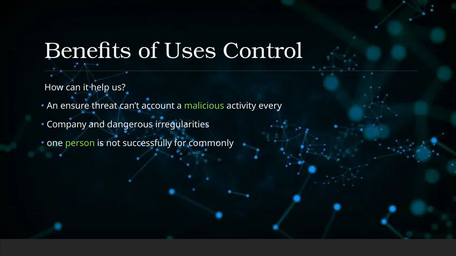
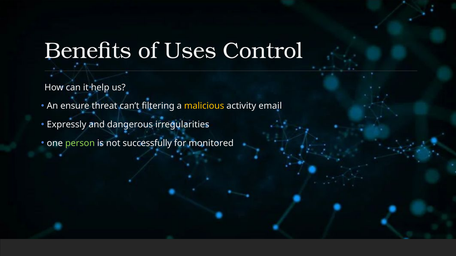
account: account -> filtering (158, 106)
malicious colour: light green -> yellow (204, 106)
every: every -> email (270, 106)
Company: Company -> Expressly (67, 125)
commonly: commonly -> monitored (211, 143)
